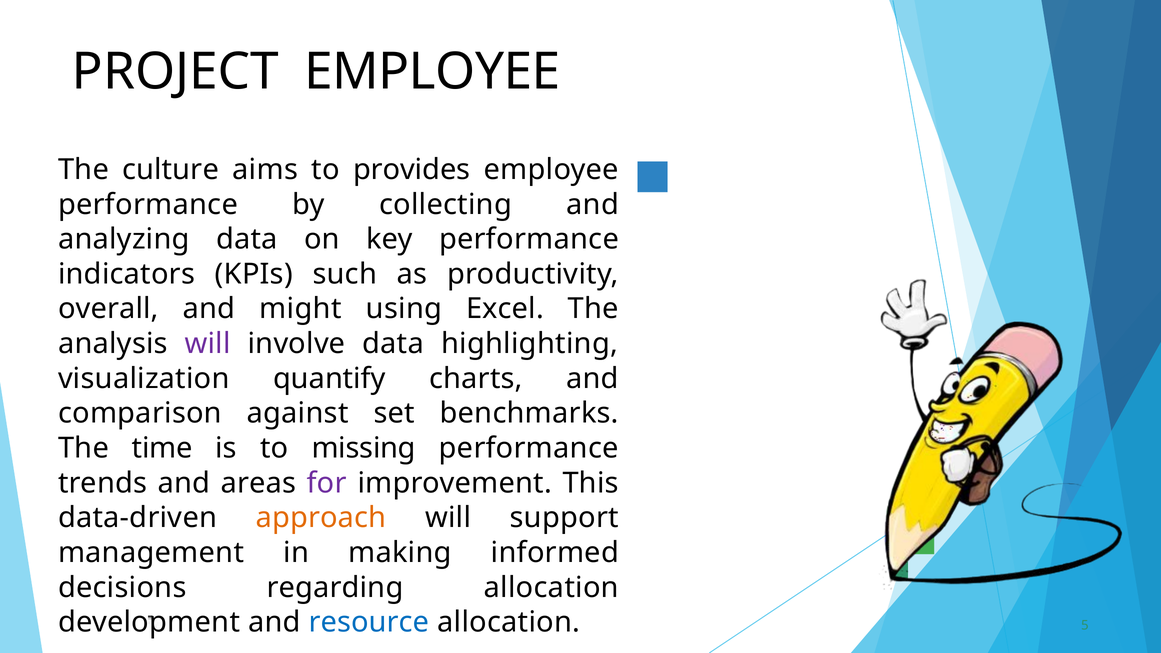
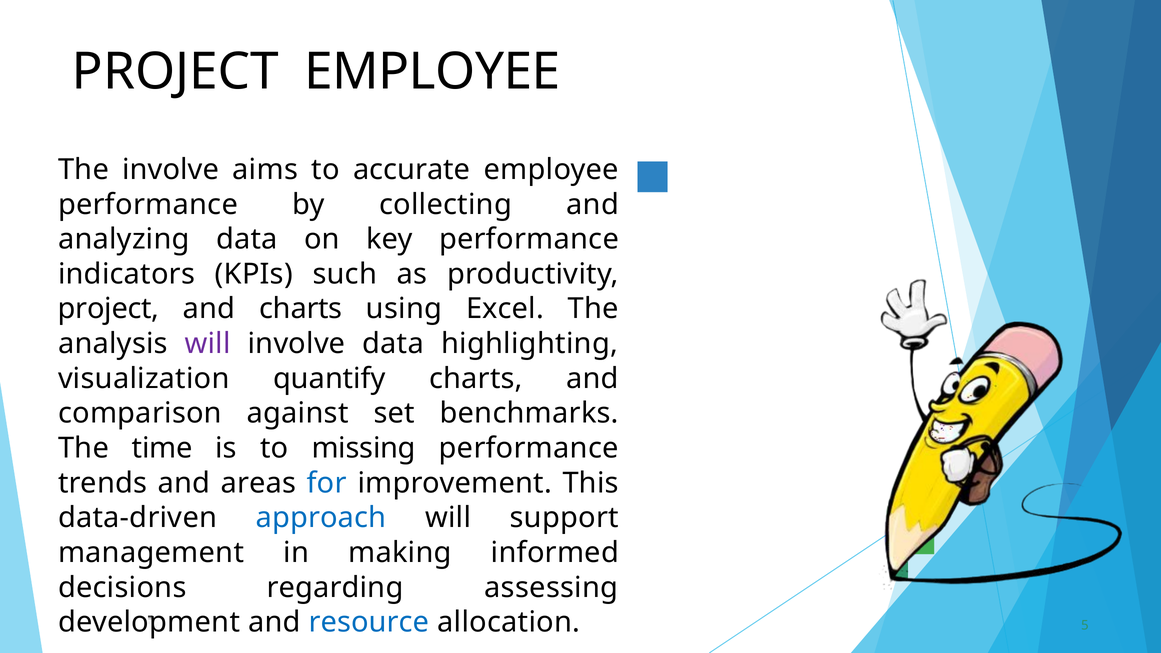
The culture: culture -> involve (171, 170)
provides: provides -> accurate (412, 170)
overall: overall -> project (109, 309)
and might: might -> charts (301, 309)
for colour: purple -> blue (327, 483)
approach colour: orange -> blue (321, 518)
regarding allocation: allocation -> assessing (551, 588)
